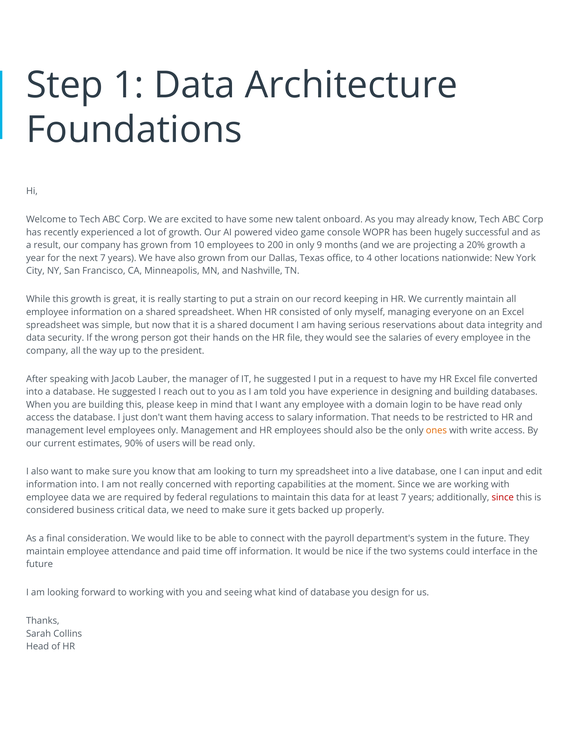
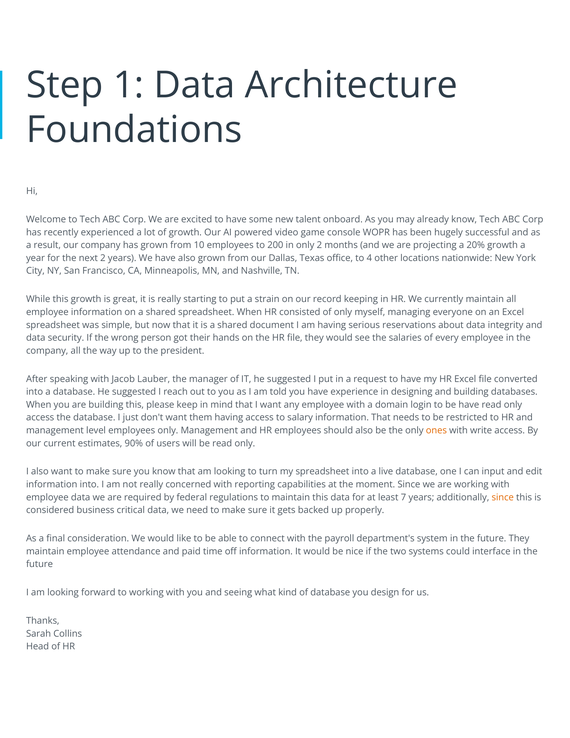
only 9: 9 -> 2 (319, 245)
next 7: 7 -> 2 (103, 258)
since colour: red -> orange (503, 497)
